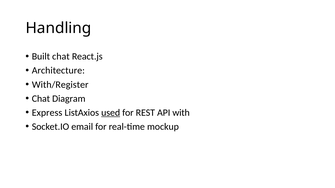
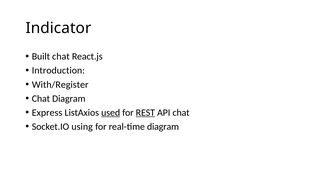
Handling: Handling -> Indicator (58, 28)
Architecture: Architecture -> Introduction (58, 71)
REST underline: none -> present (145, 113)
API with: with -> chat (181, 113)
email: email -> using (82, 127)
real-time mockup: mockup -> diagram (163, 127)
